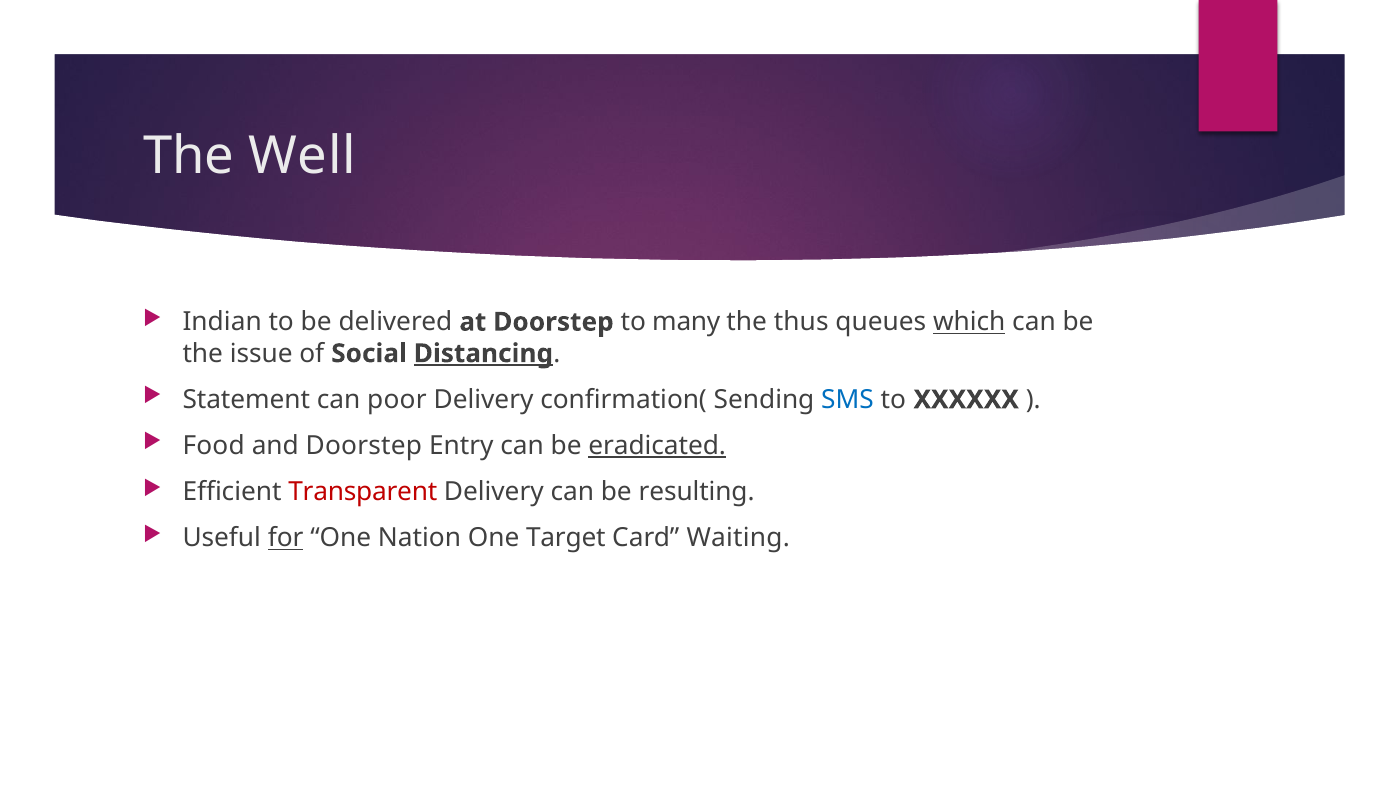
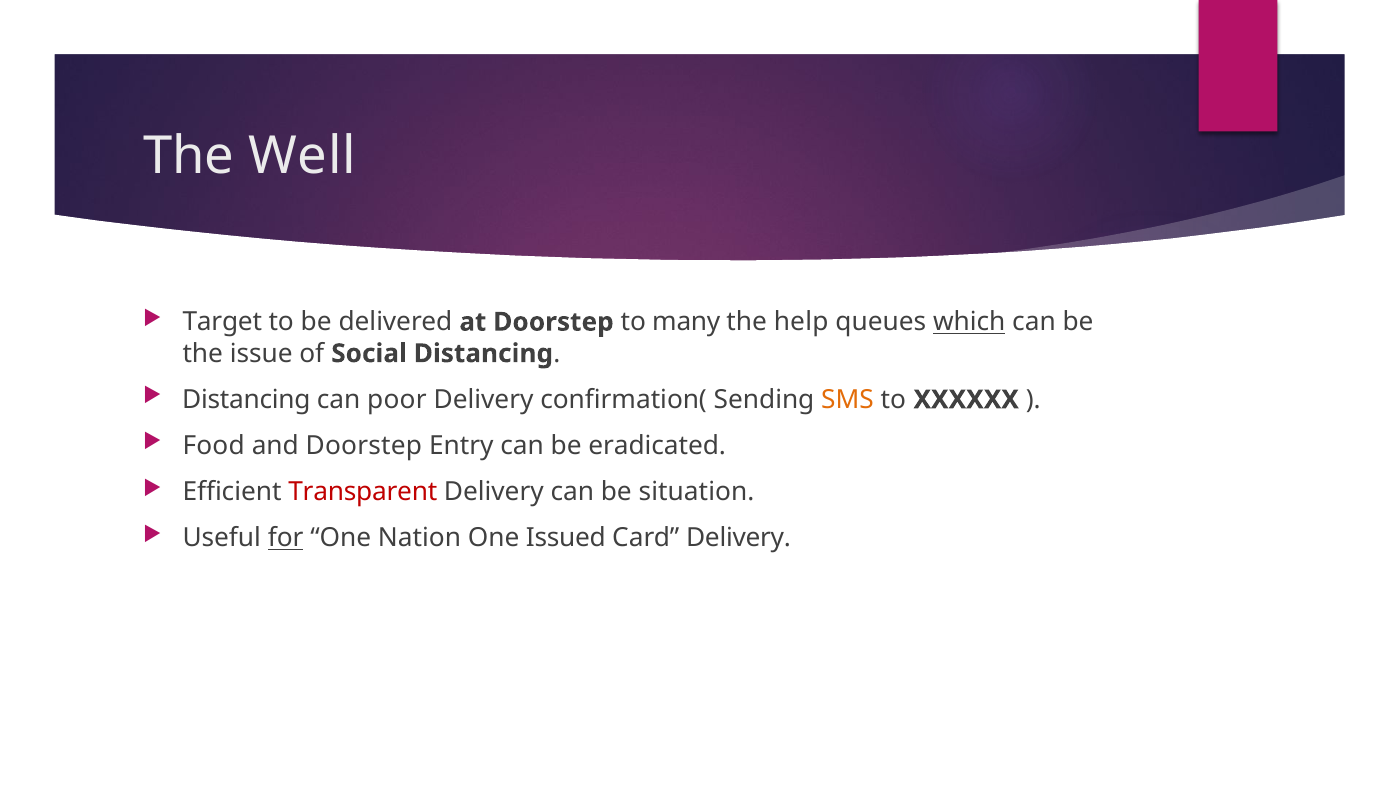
Indian: Indian -> Target (222, 322)
thus: thus -> help (801, 322)
Distancing underline: present -> none (483, 353)
Statement: Statement -> Distancing (246, 399)
SMS colour: blue -> orange (848, 399)
eradicated underline: present -> none (657, 445)
resulting: resulting -> situation (696, 492)
Target: Target -> Issued (566, 538)
Card Waiting: Waiting -> Delivery (738, 538)
